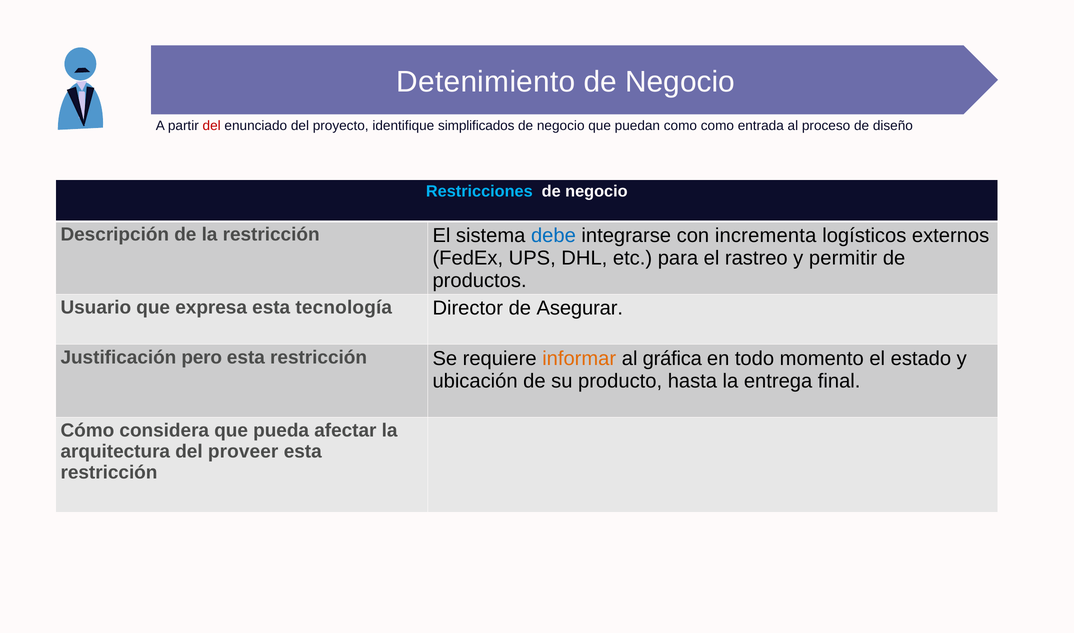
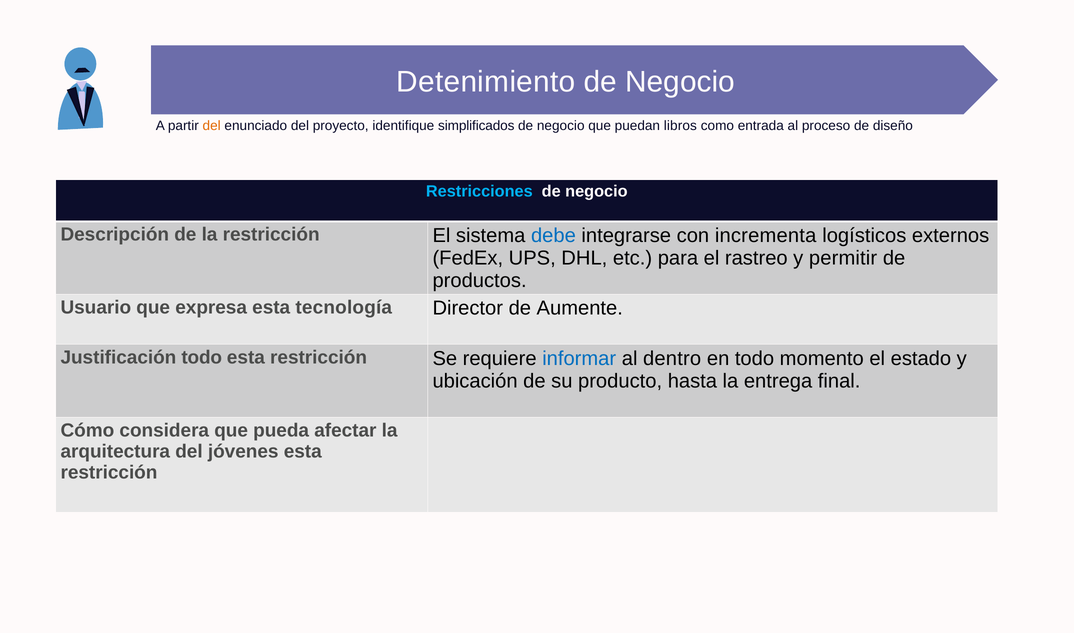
del colour: red -> orange (212, 126)
puedan como: como -> libros (680, 126)
Asegurar: Asegurar -> Aumente (580, 308)
Justificación pero: pero -> todo (202, 358)
informar colour: orange -> blue (579, 359)
gráfica: gráfica -> dentro (672, 359)
proveer: proveer -> jóvenes (243, 452)
